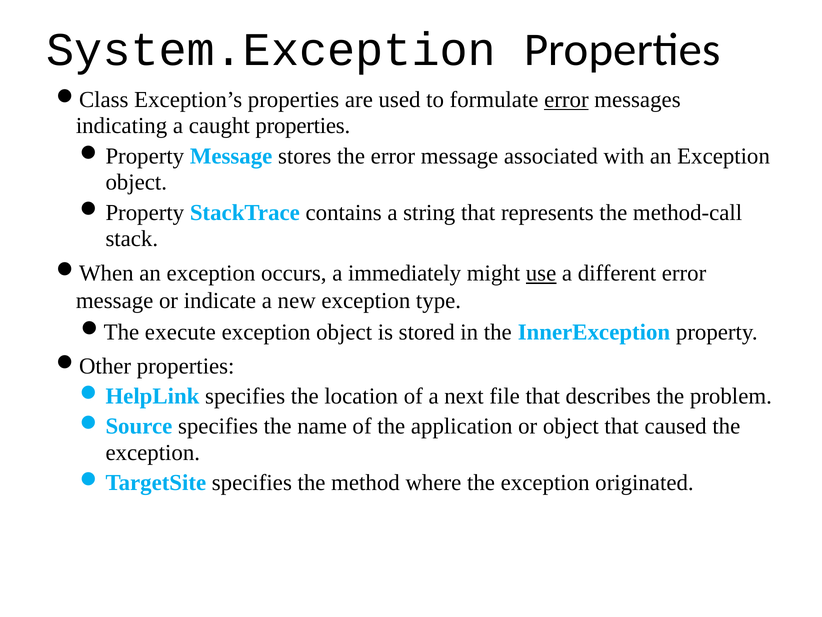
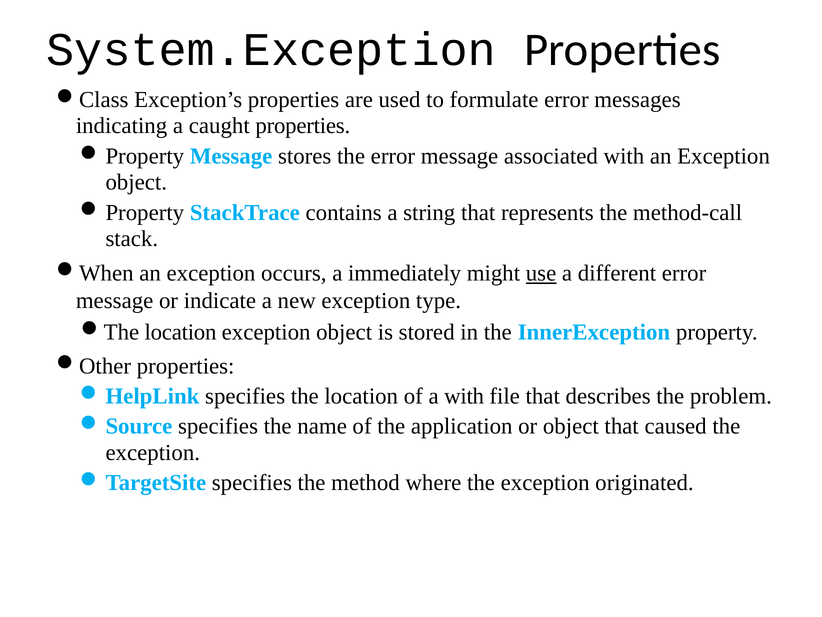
error underline: present -> none (566, 100)
execute: execute -> location (181, 332)
a next: next -> with (464, 396)
